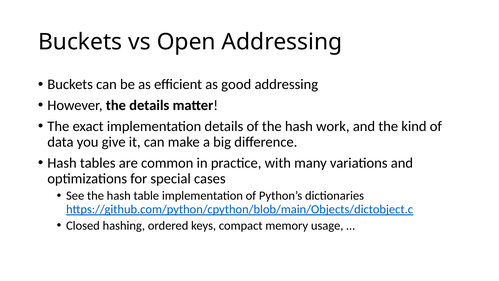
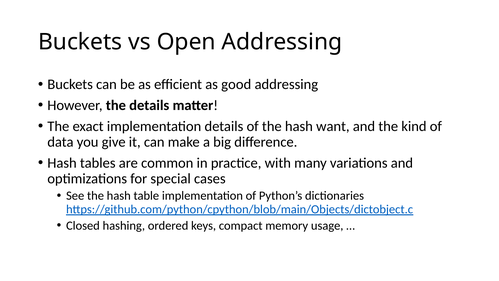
work: work -> want (333, 126)
